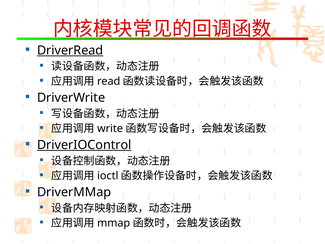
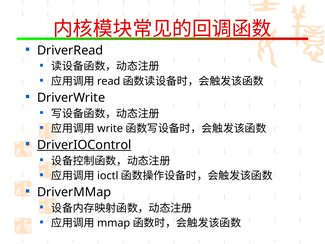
DriverRead underline: present -> none (70, 50)
